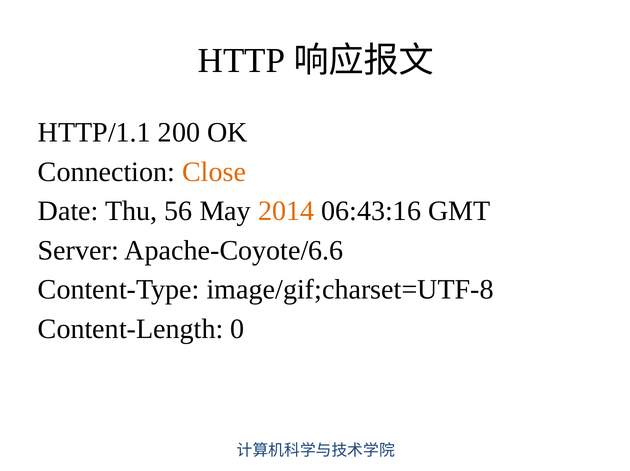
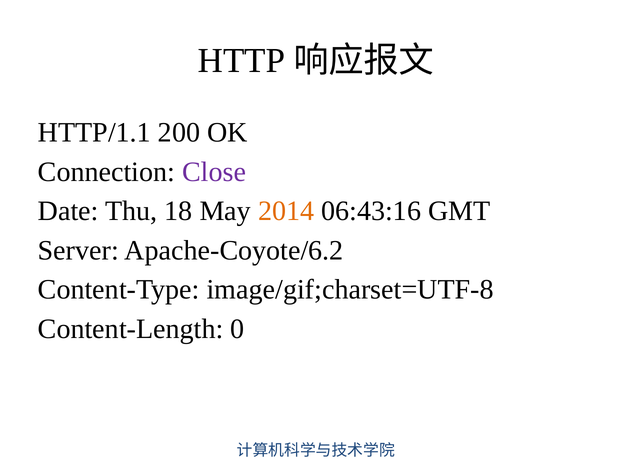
Close colour: orange -> purple (214, 172)
56: 56 -> 18 (178, 211)
Apache-Coyote/6.6: Apache-Coyote/6.6 -> Apache-Coyote/6.2 (234, 251)
